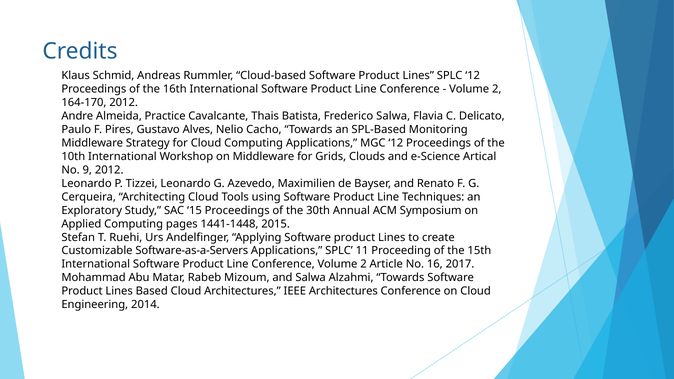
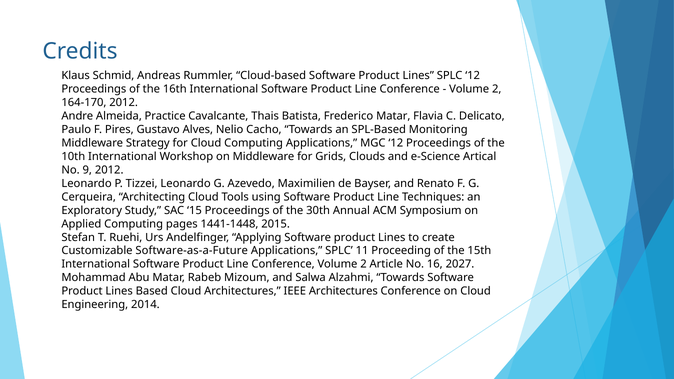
Frederico Salwa: Salwa -> Matar (393, 116)
Software-as-a-Servers: Software-as-a-Servers -> Software-as-a-Future (192, 251)
2017: 2017 -> 2027 (460, 264)
